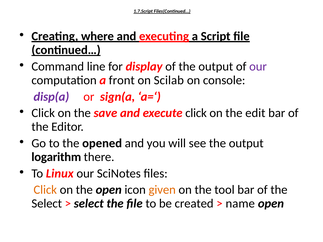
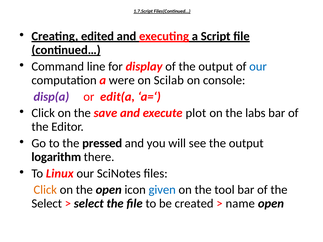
where: where -> edited (97, 36)
our colour: purple -> blue (258, 67)
front: front -> were (122, 80)
sign(a: sign(a -> edit(a (117, 97)
execute click: click -> plot (196, 113)
edit: edit -> labs (255, 113)
opened: opened -> pressed (102, 143)
given colour: orange -> blue (162, 190)
